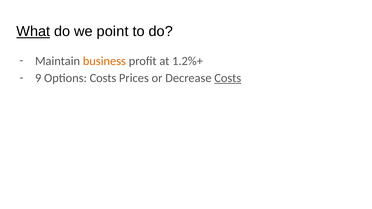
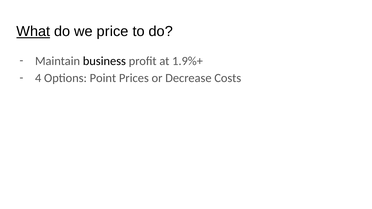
point: point -> price (113, 32)
business colour: orange -> black (104, 61)
1.2%+: 1.2%+ -> 1.9%+ (188, 61)
9: 9 -> 4 (38, 78)
Options Costs: Costs -> Point (103, 78)
Costs underline: present -> none (228, 78)
